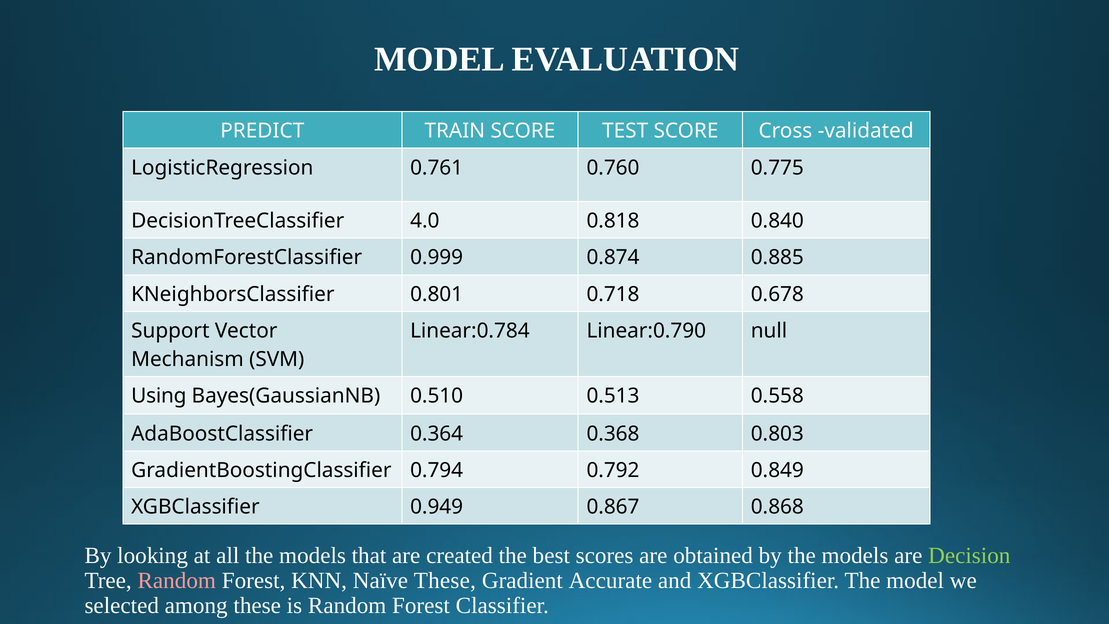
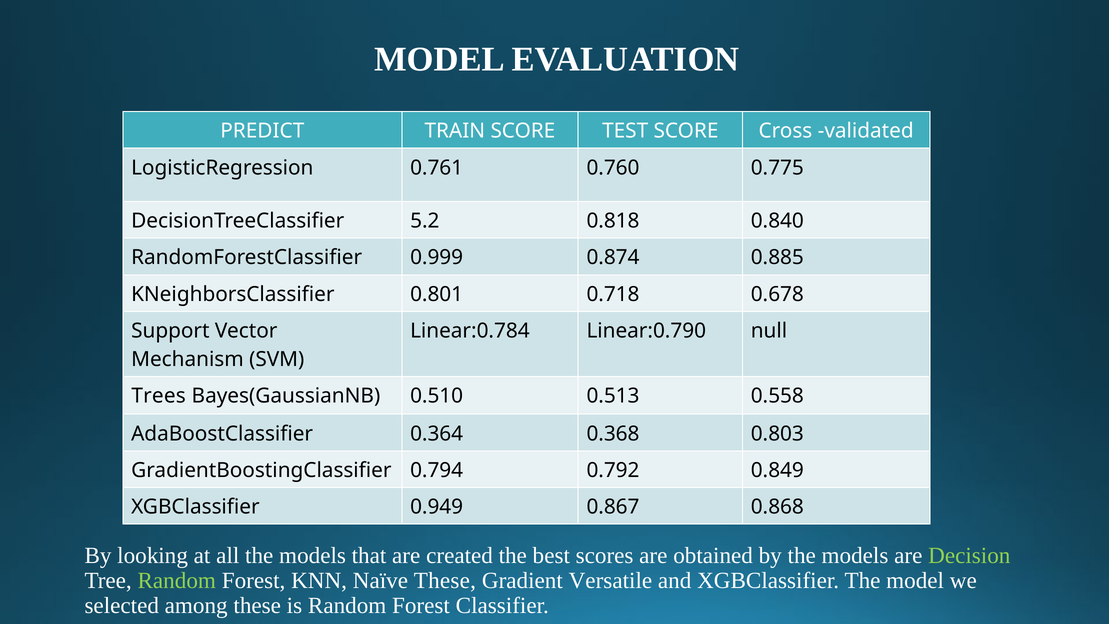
4.0: 4.0 -> 5.2 (425, 221)
Using: Using -> Trees (159, 396)
Random colour: pink -> light green (177, 581)
Accurate: Accurate -> Versatile (610, 581)
